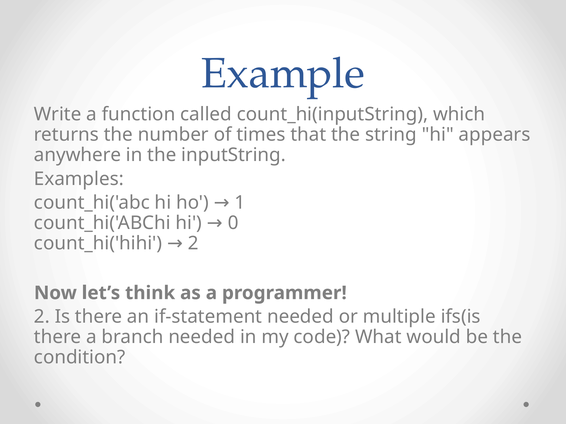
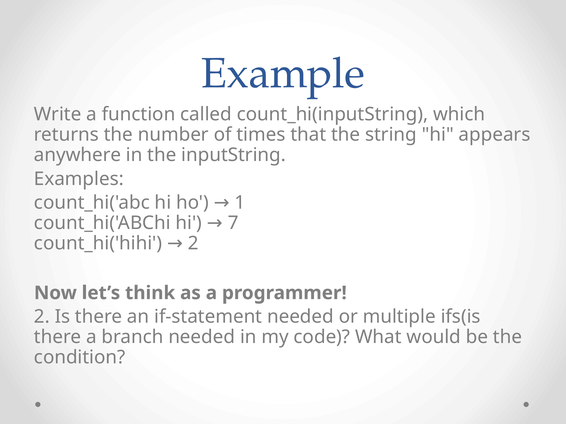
0: 0 -> 7 (233, 223)
